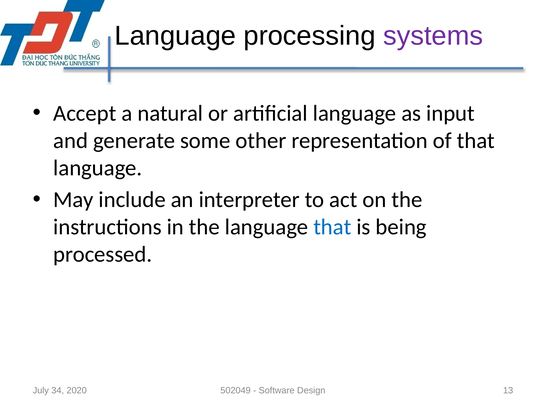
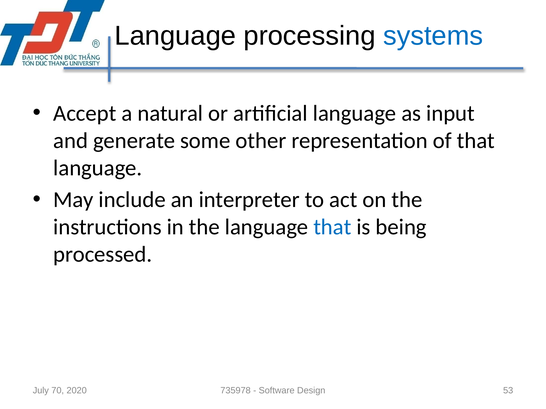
systems colour: purple -> blue (433, 36)
34: 34 -> 70 (58, 391)
502049: 502049 -> 735978 (236, 391)
13: 13 -> 53 (508, 391)
